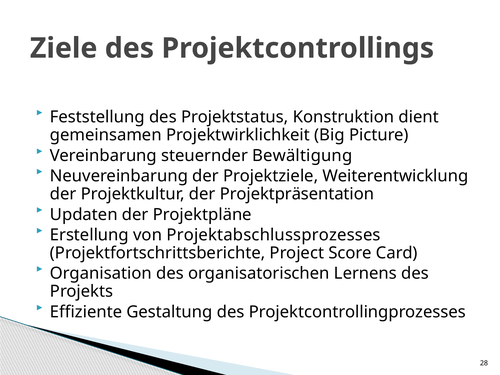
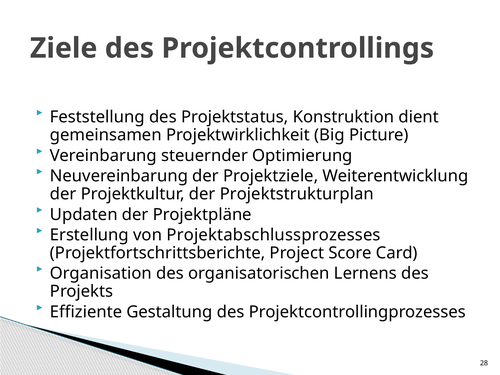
Bewältigung: Bewältigung -> Optimierung (302, 156)
Projektpräsentation: Projektpräsentation -> Projektstrukturplan (297, 194)
